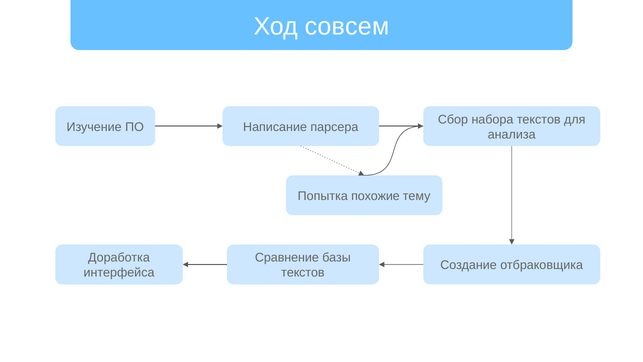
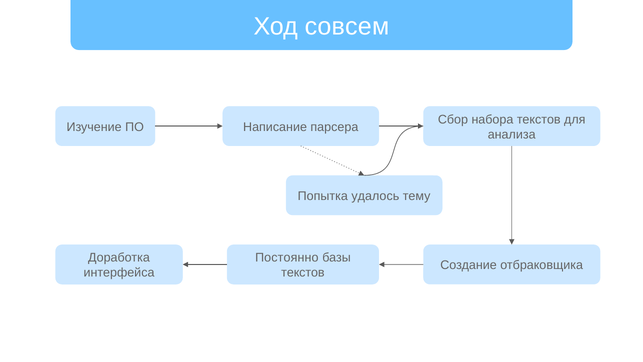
похожие: похожие -> удалось (375, 196)
Сравнение: Сравнение -> Постоянно (287, 258)
